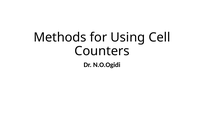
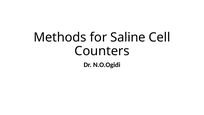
Using: Using -> Saline (128, 37)
